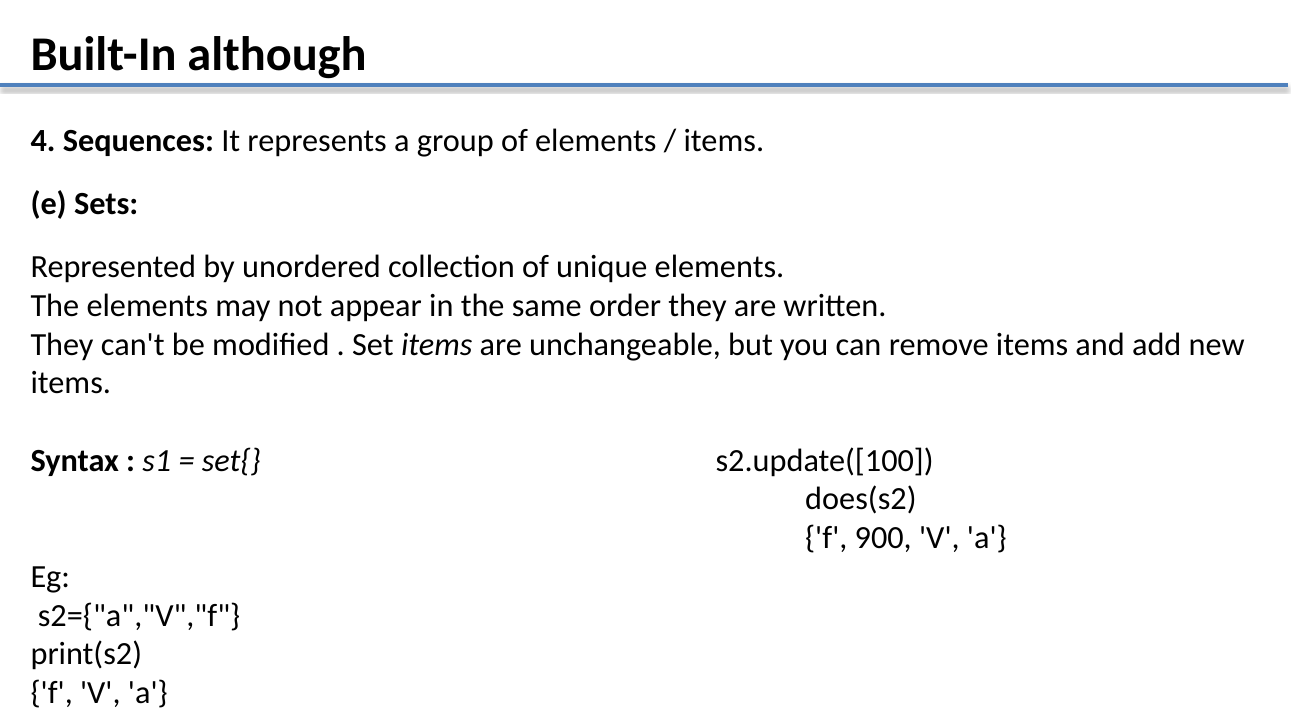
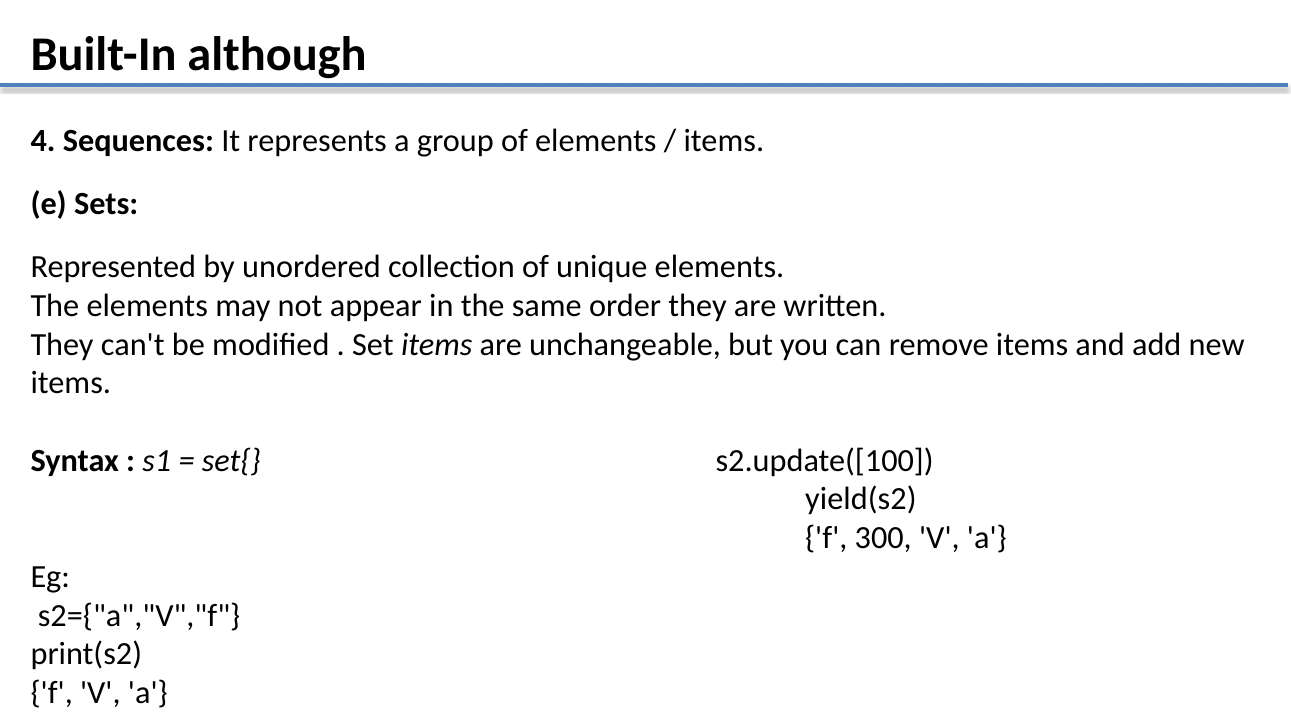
does(s2: does(s2 -> yield(s2 (861, 499)
900: 900 -> 300 (883, 538)
